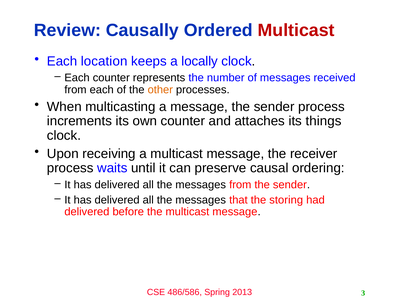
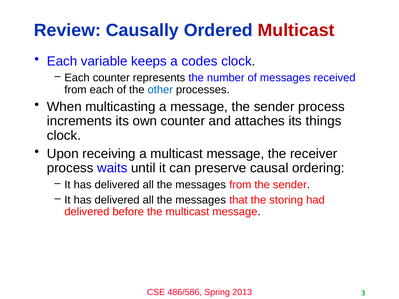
location: location -> variable (104, 61)
locally: locally -> codes (200, 61)
other colour: orange -> blue (160, 90)
